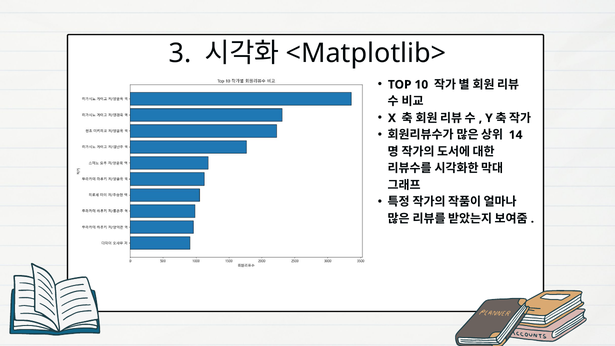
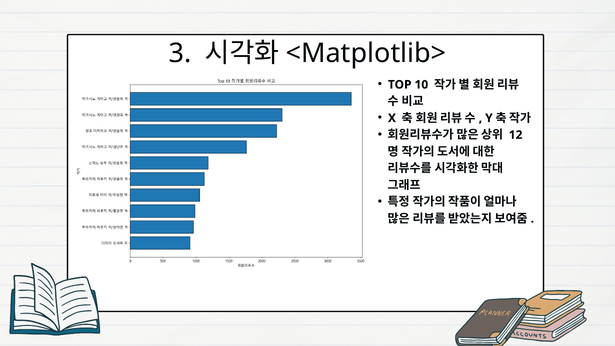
14: 14 -> 12 (516, 135)
